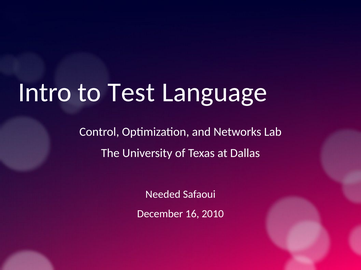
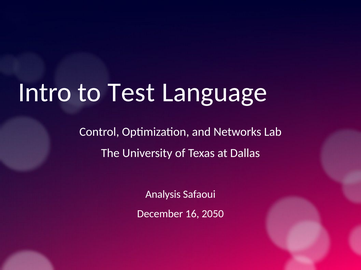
Needed: Needed -> Analysis (163, 195)
2010: 2010 -> 2050 (213, 214)
